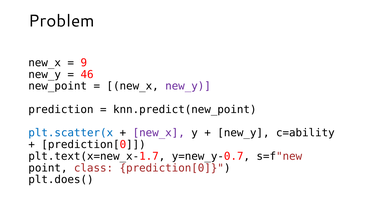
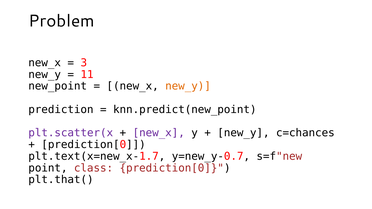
9: 9 -> 3 (84, 63)
46: 46 -> 11 (87, 75)
new_y colour: purple -> orange (188, 86)
plt.scatter(x colour: blue -> purple (71, 133)
c=ability: c=ability -> c=chances (305, 133)
plt.does(: plt.does( -> plt.that( (61, 180)
